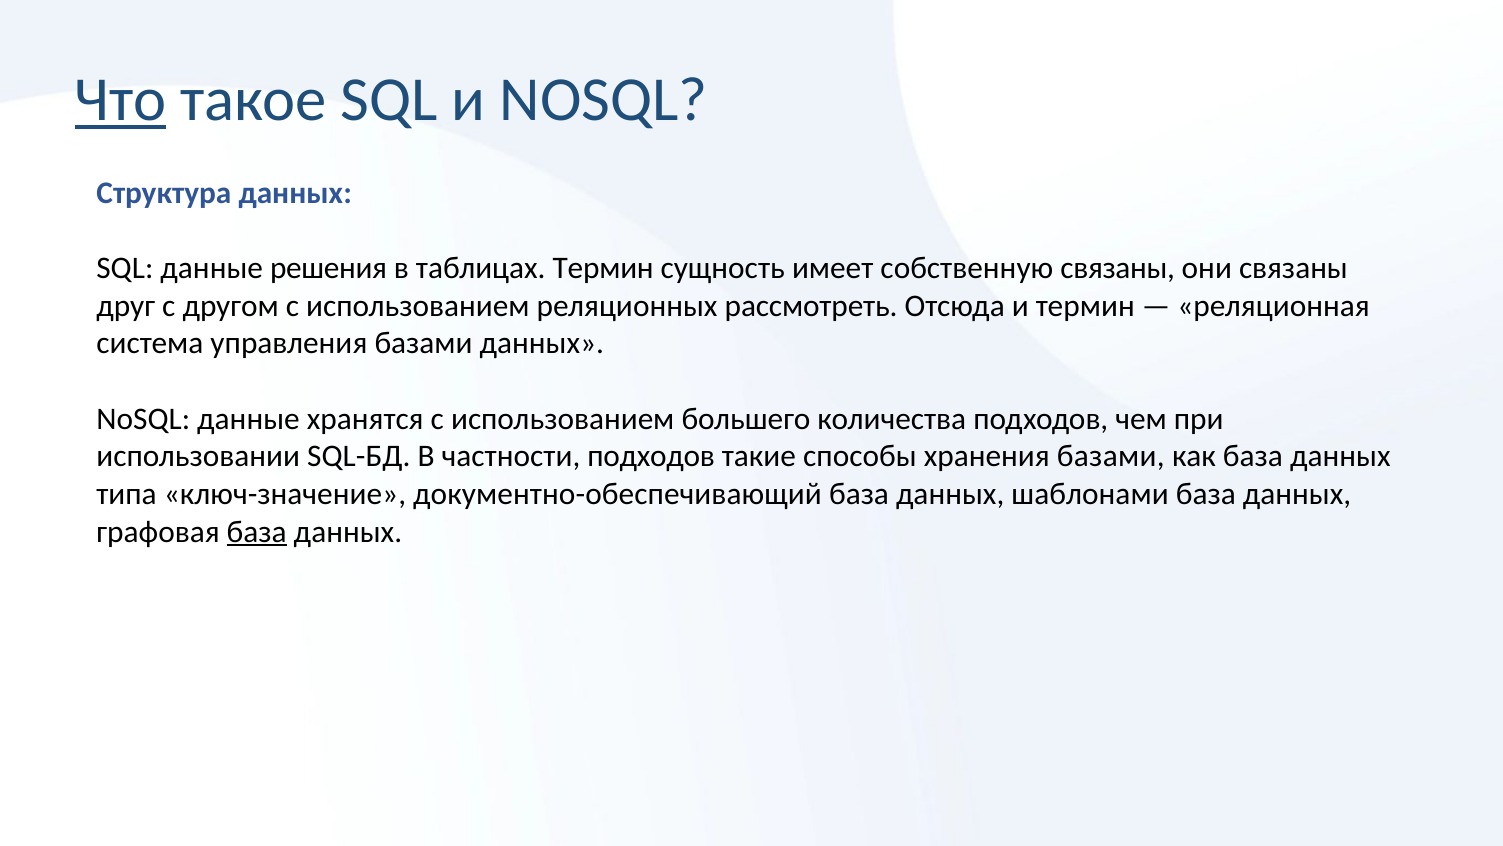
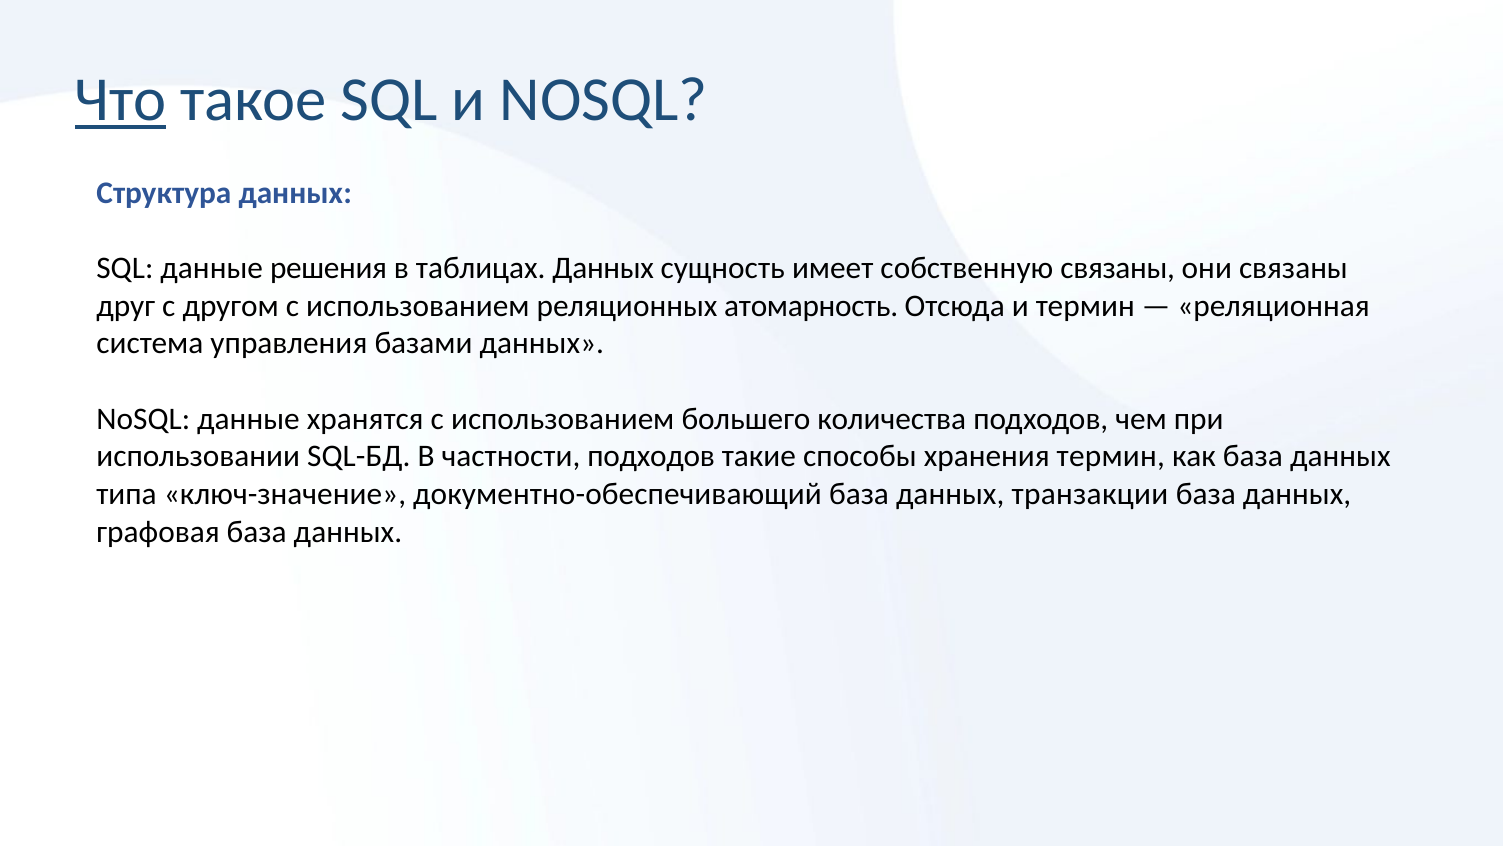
таблицах Термин: Термин -> Данных (603, 268)
рассмотреть: рассмотреть -> атомарность (811, 306)
хранения базами: базами -> термин (1111, 456)
шаблонами: шаблонами -> транзакции (1090, 494)
база underline: present -> none (257, 531)
